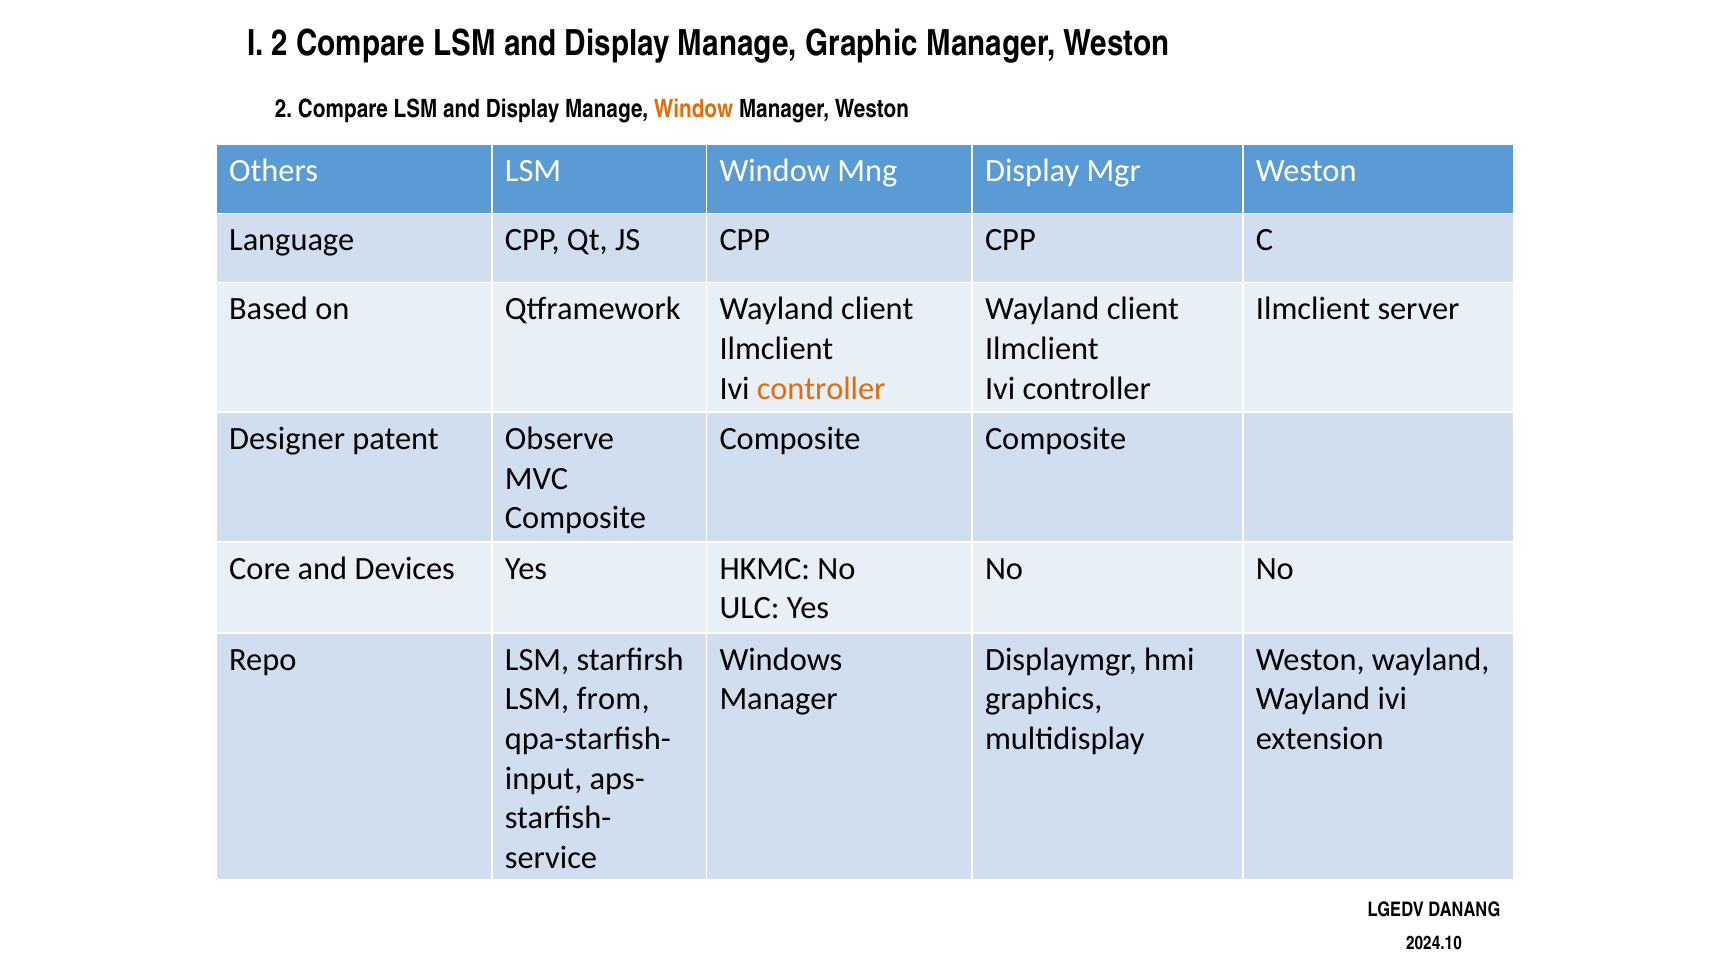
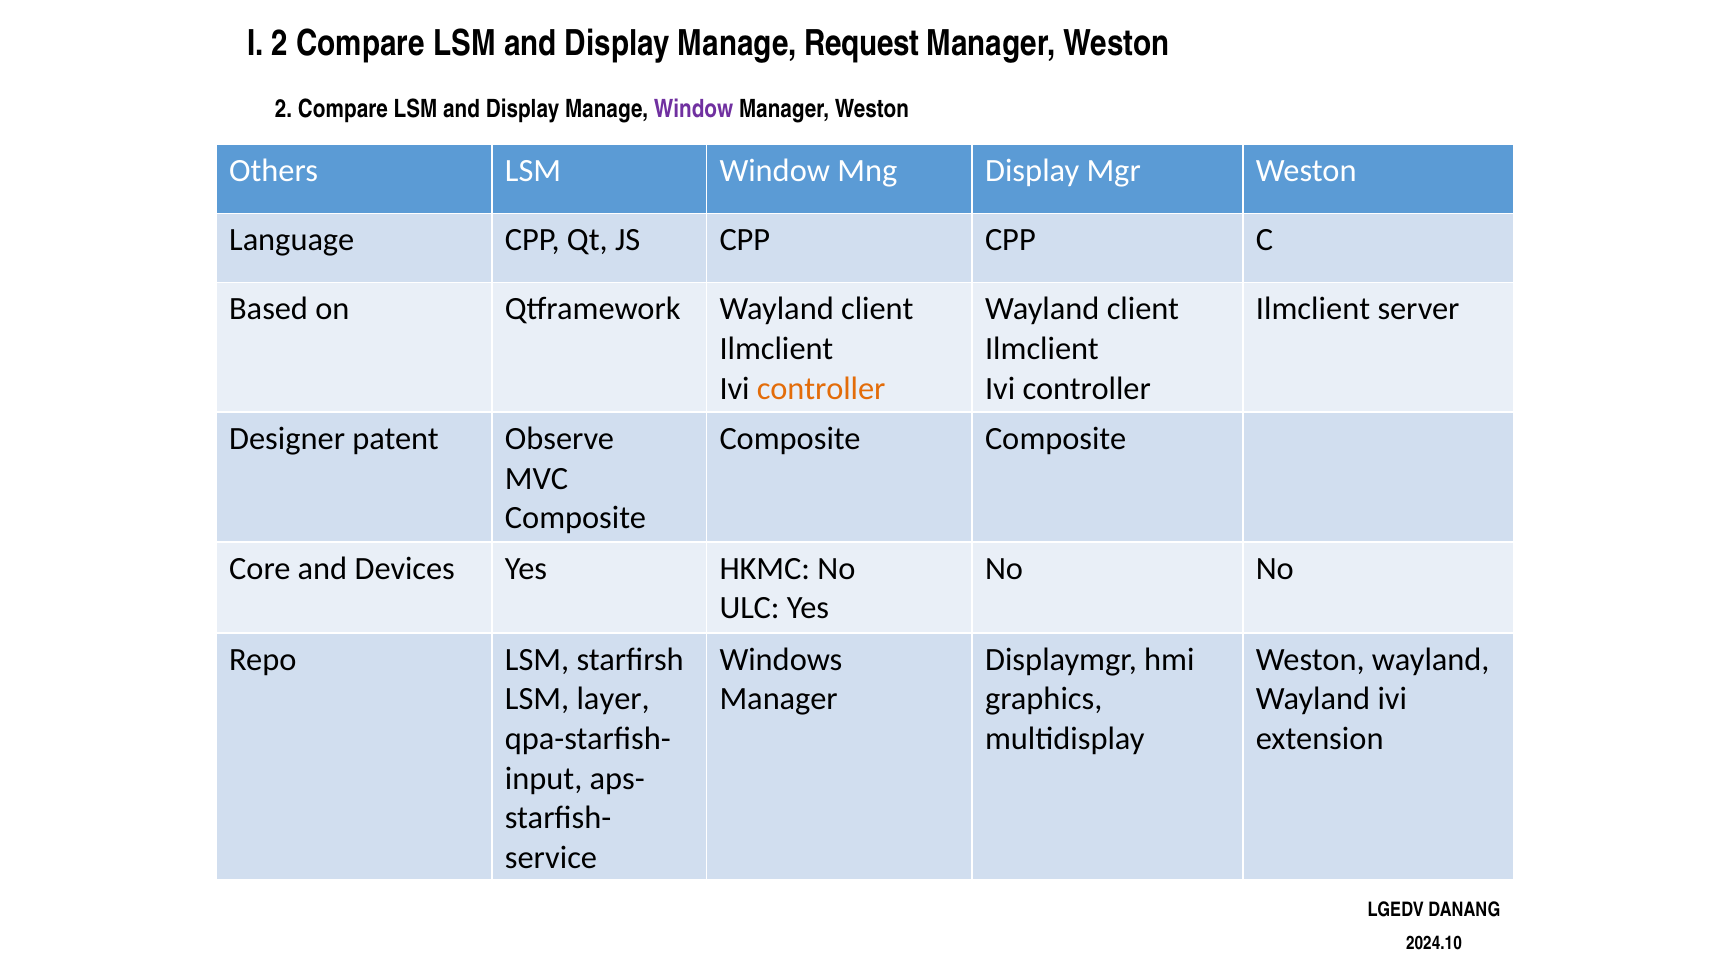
Graphic: Graphic -> Request (862, 44)
Window colour: orange -> purple (693, 110)
from: from -> layer (613, 699)
